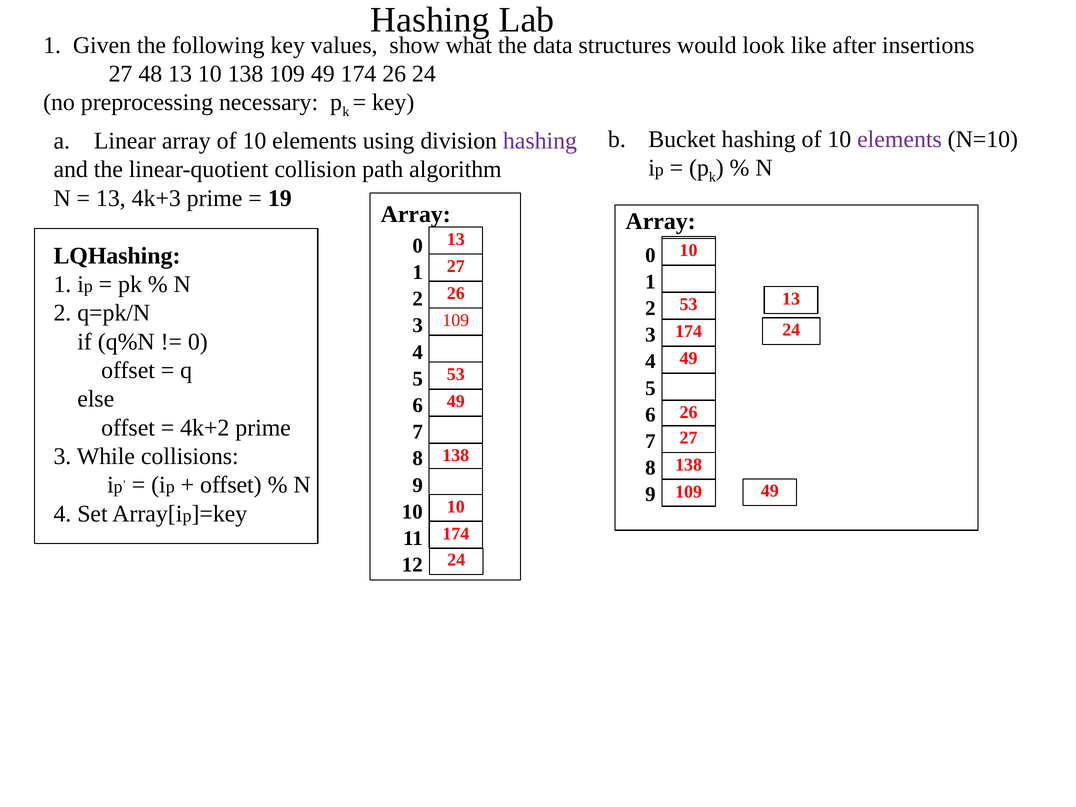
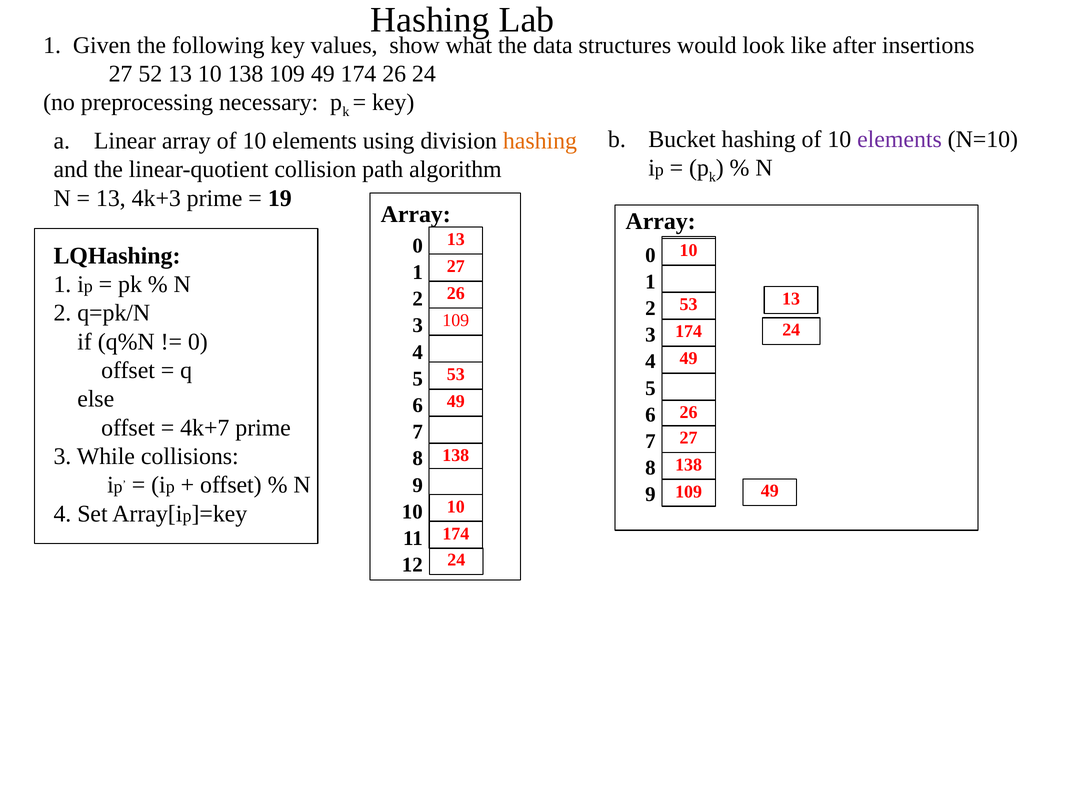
48: 48 -> 52 (150, 74)
hashing colour: purple -> orange (540, 141)
4k+2: 4k+2 -> 4k+7 (205, 428)
